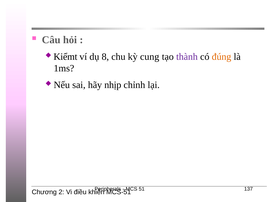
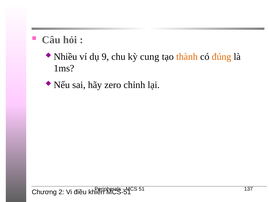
Kiểmt: Kiểmt -> Nhiều (65, 57)
8: 8 -> 9 (105, 57)
thành colour: purple -> orange (187, 57)
nhịp: nhịp -> zero (113, 85)
